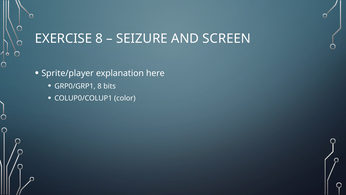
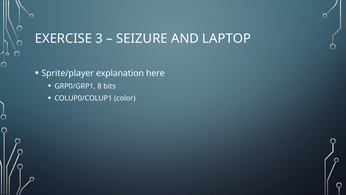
EXERCISE 8: 8 -> 3 (99, 38)
SCREEN: SCREEN -> LAPTOP (227, 38)
